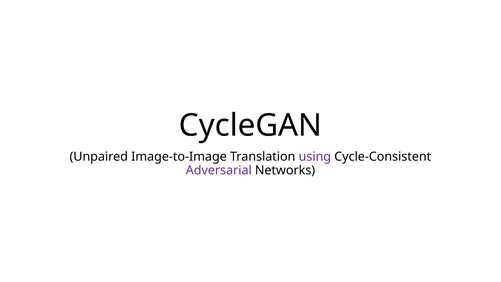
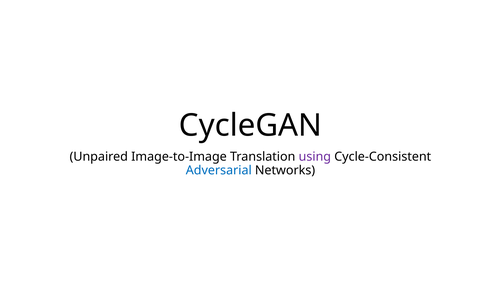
Adversarial colour: purple -> blue (219, 170)
